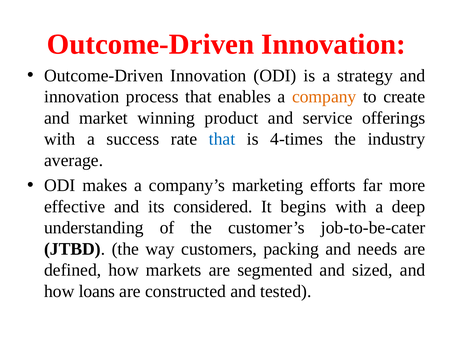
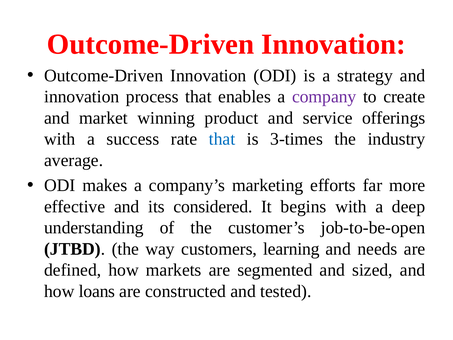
company colour: orange -> purple (324, 97)
4-times: 4-times -> 3-times (297, 139)
job-to-be-cater: job-to-be-cater -> job-to-be-open (373, 228)
packing: packing -> learning (291, 249)
